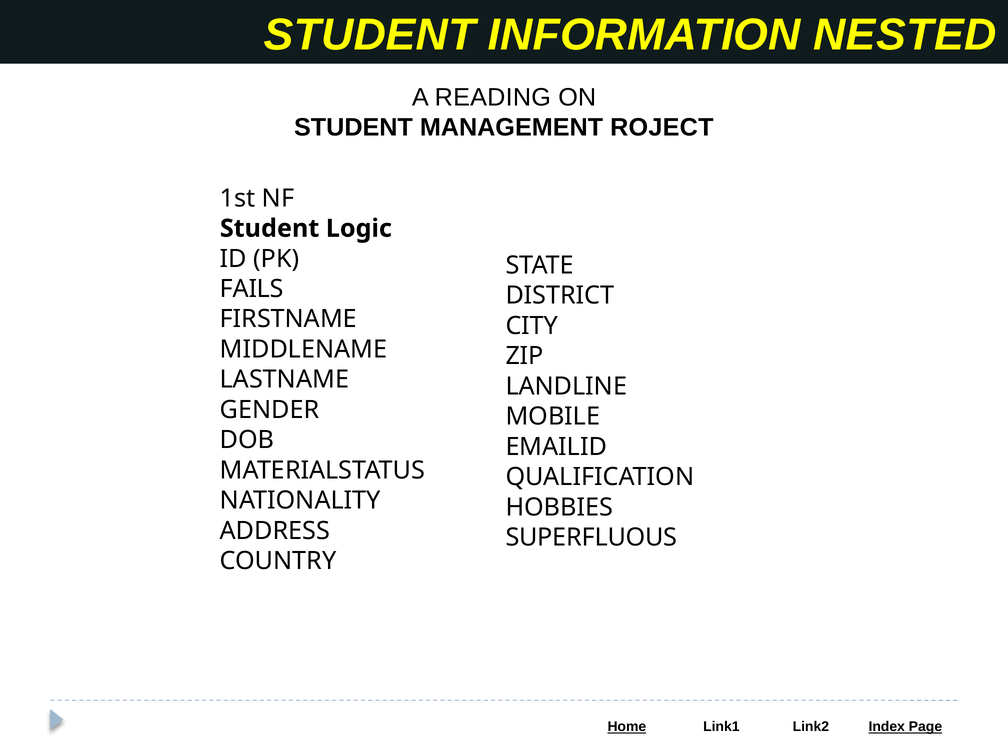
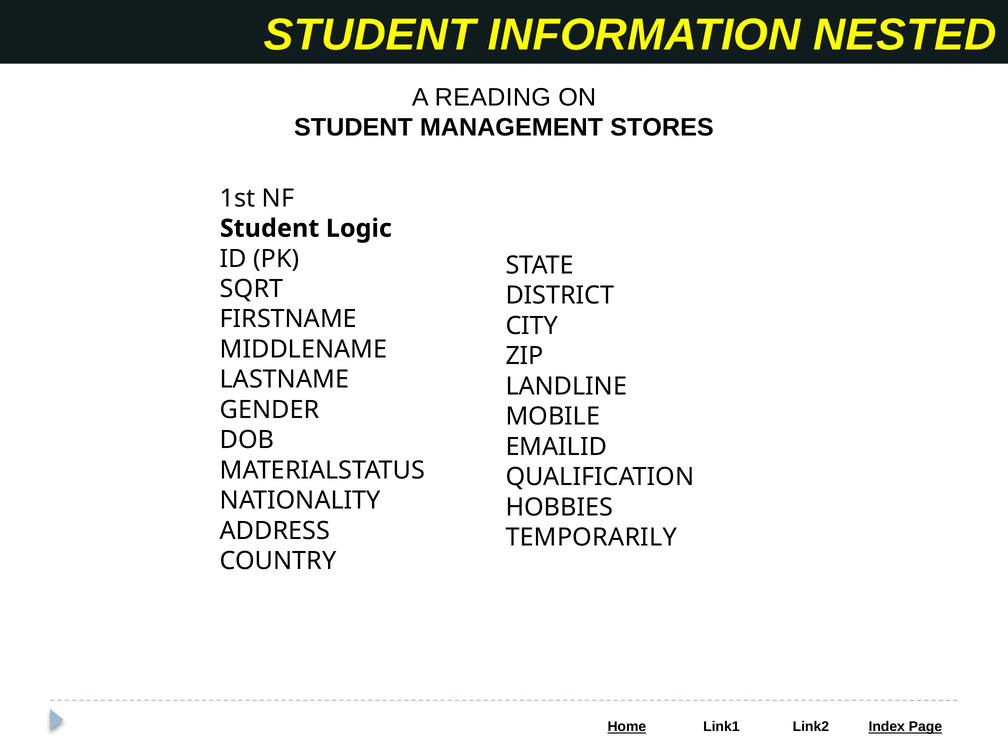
ROJECT: ROJECT -> STORES (662, 128)
FAILS: FAILS -> SQRT (252, 289)
SUPERFLUOUS: SUPERFLUOUS -> TEMPORARILY (591, 538)
